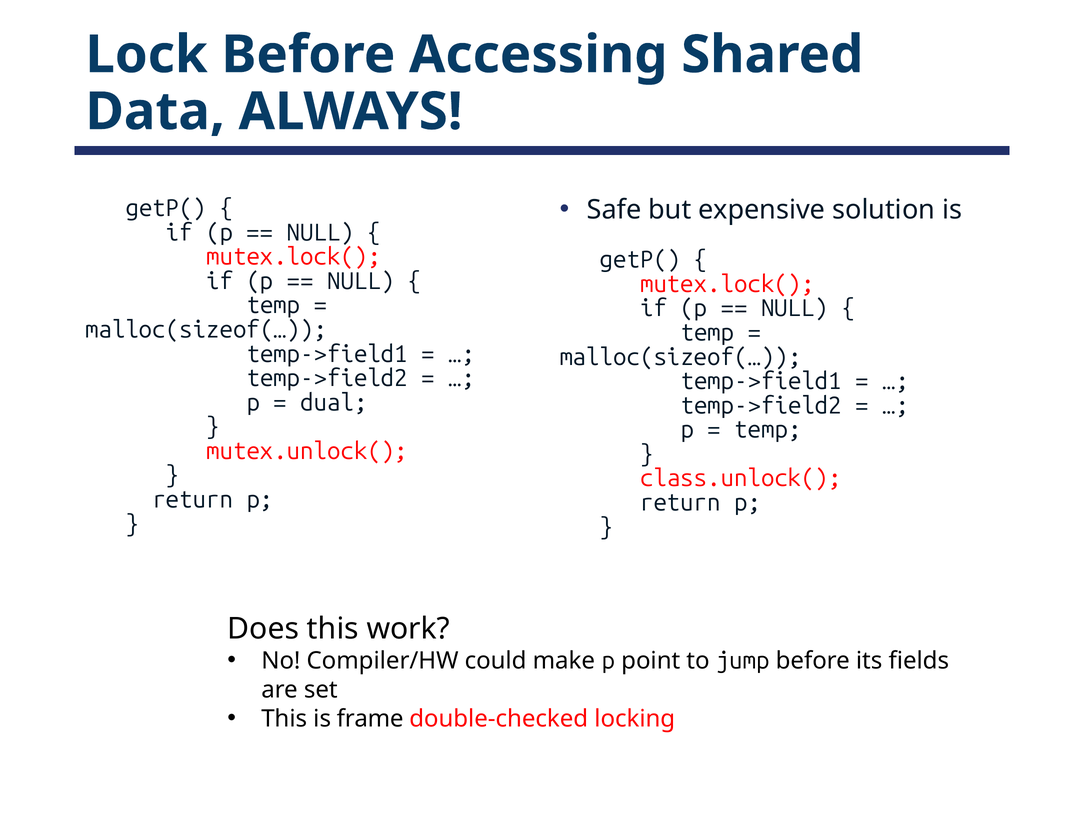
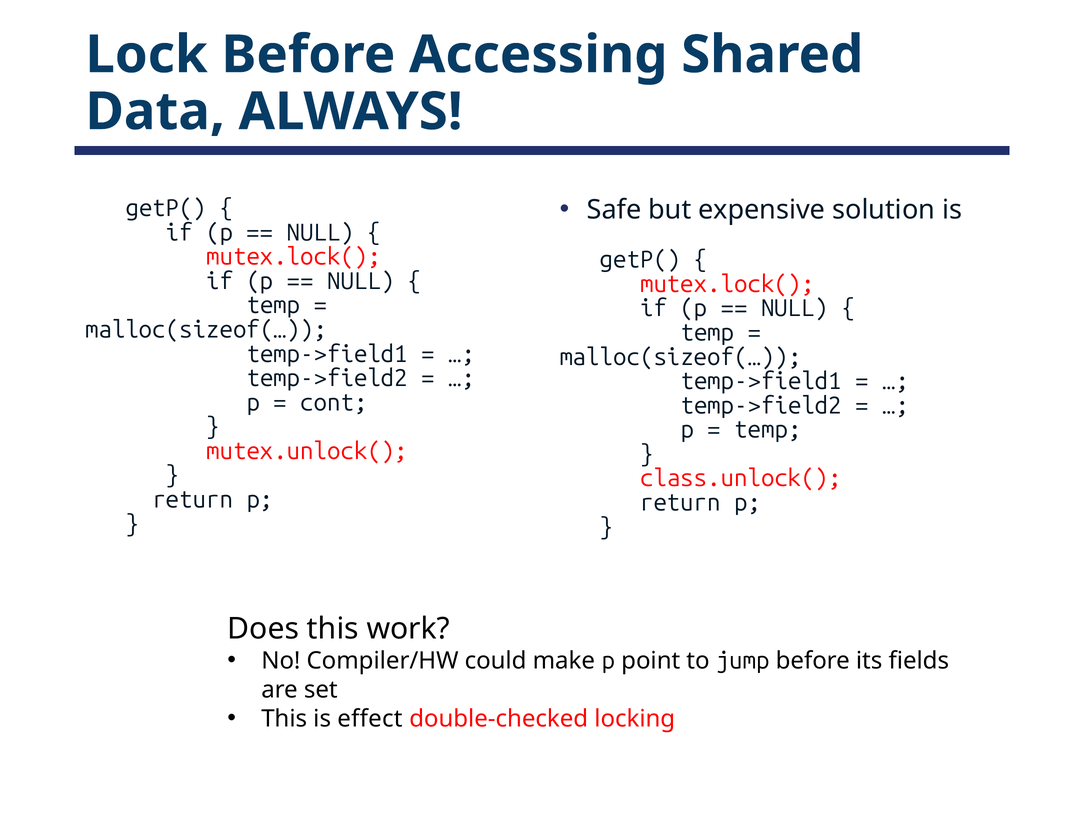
dual: dual -> cont (334, 403)
frame: frame -> effect (370, 719)
